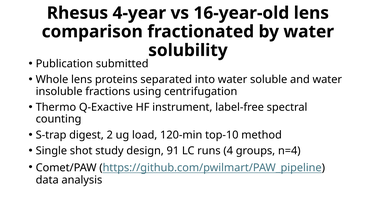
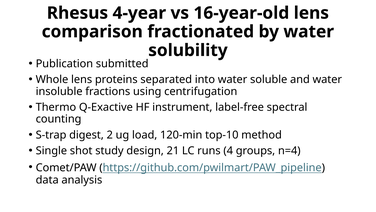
91: 91 -> 21 (173, 150)
